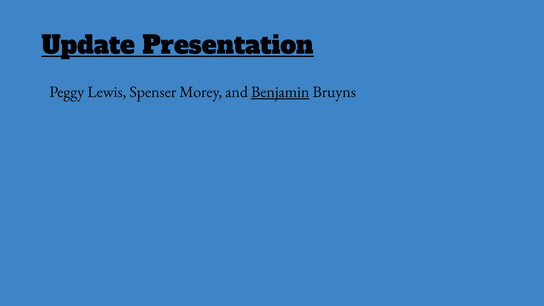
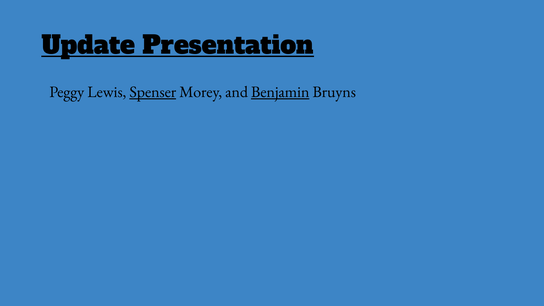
Spenser underline: none -> present (153, 92)
